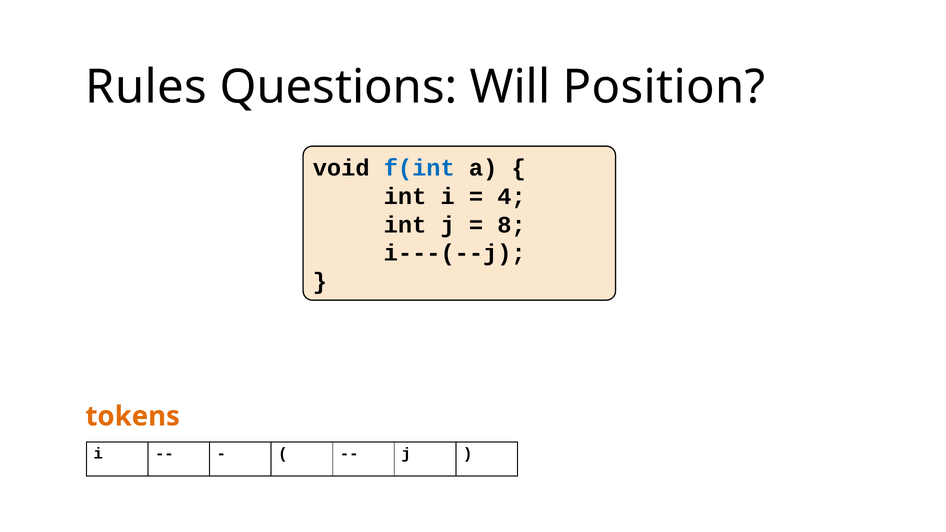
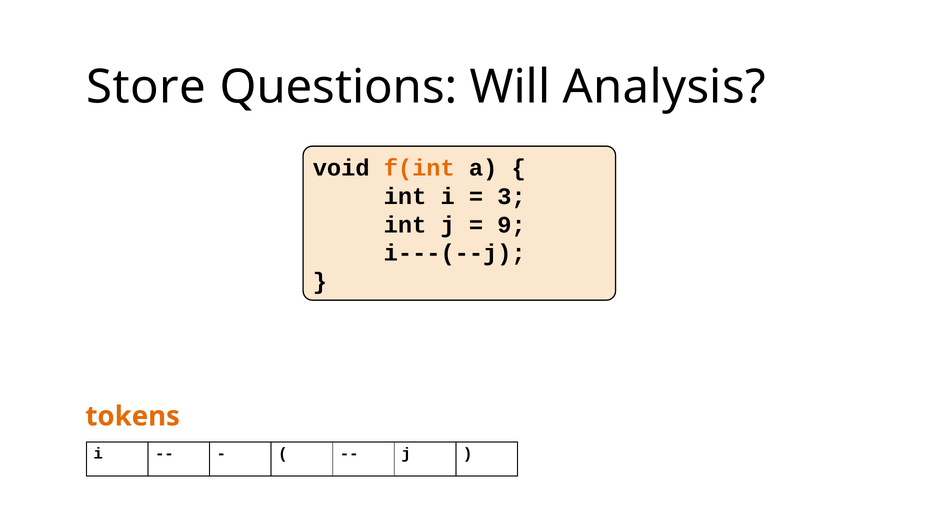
Rules: Rules -> Store (146, 87)
Position: Position -> Analysis (664, 87)
f(int colour: blue -> orange (419, 168)
4: 4 -> 3 (511, 196)
8: 8 -> 9 (511, 225)
